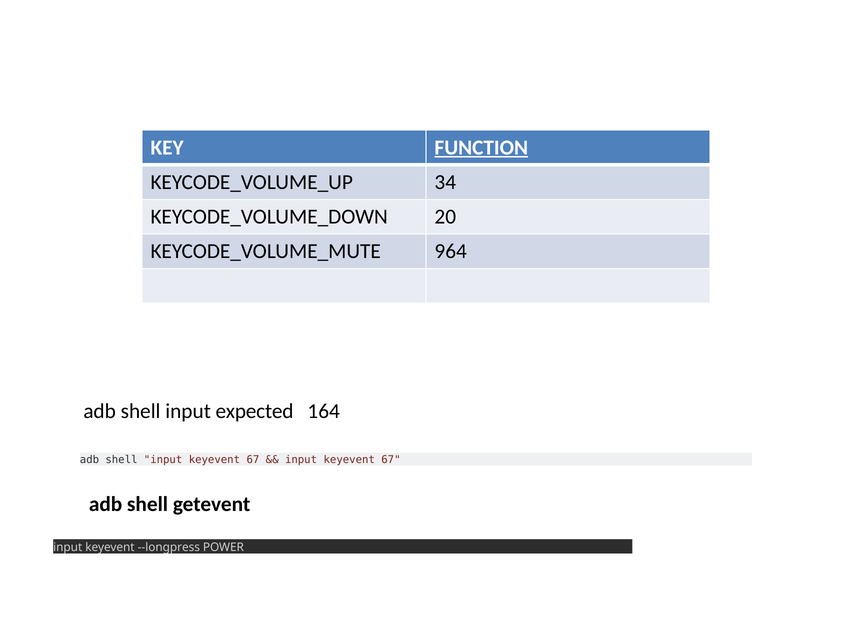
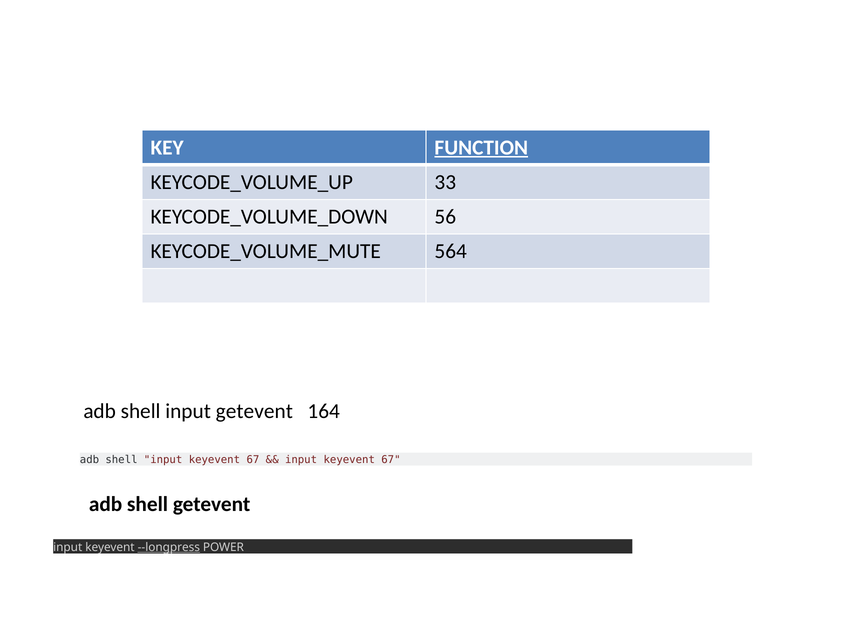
34: 34 -> 33 (445, 182)
20: 20 -> 56 (445, 217)
964: 964 -> 564 (451, 251)
input expected: expected -> getevent (254, 411)
--longpress underline: none -> present (169, 547)
